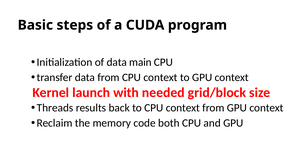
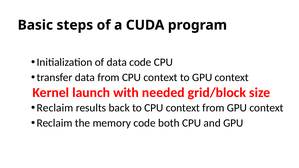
data main: main -> code (140, 62)
Threads: Threads -> Reclaim (55, 108)
